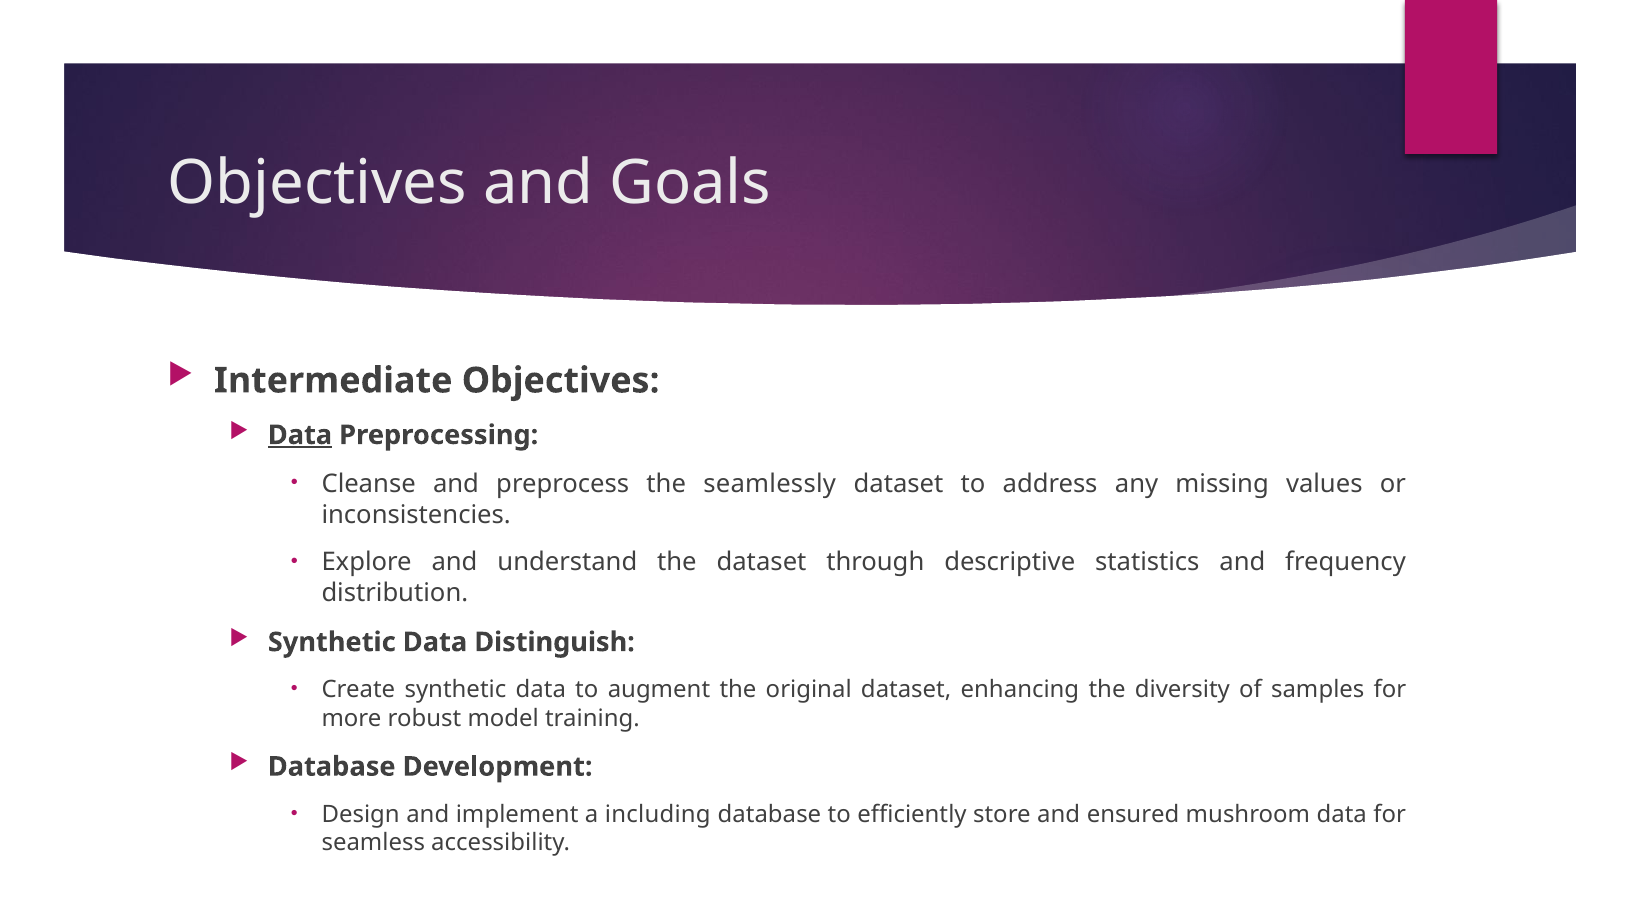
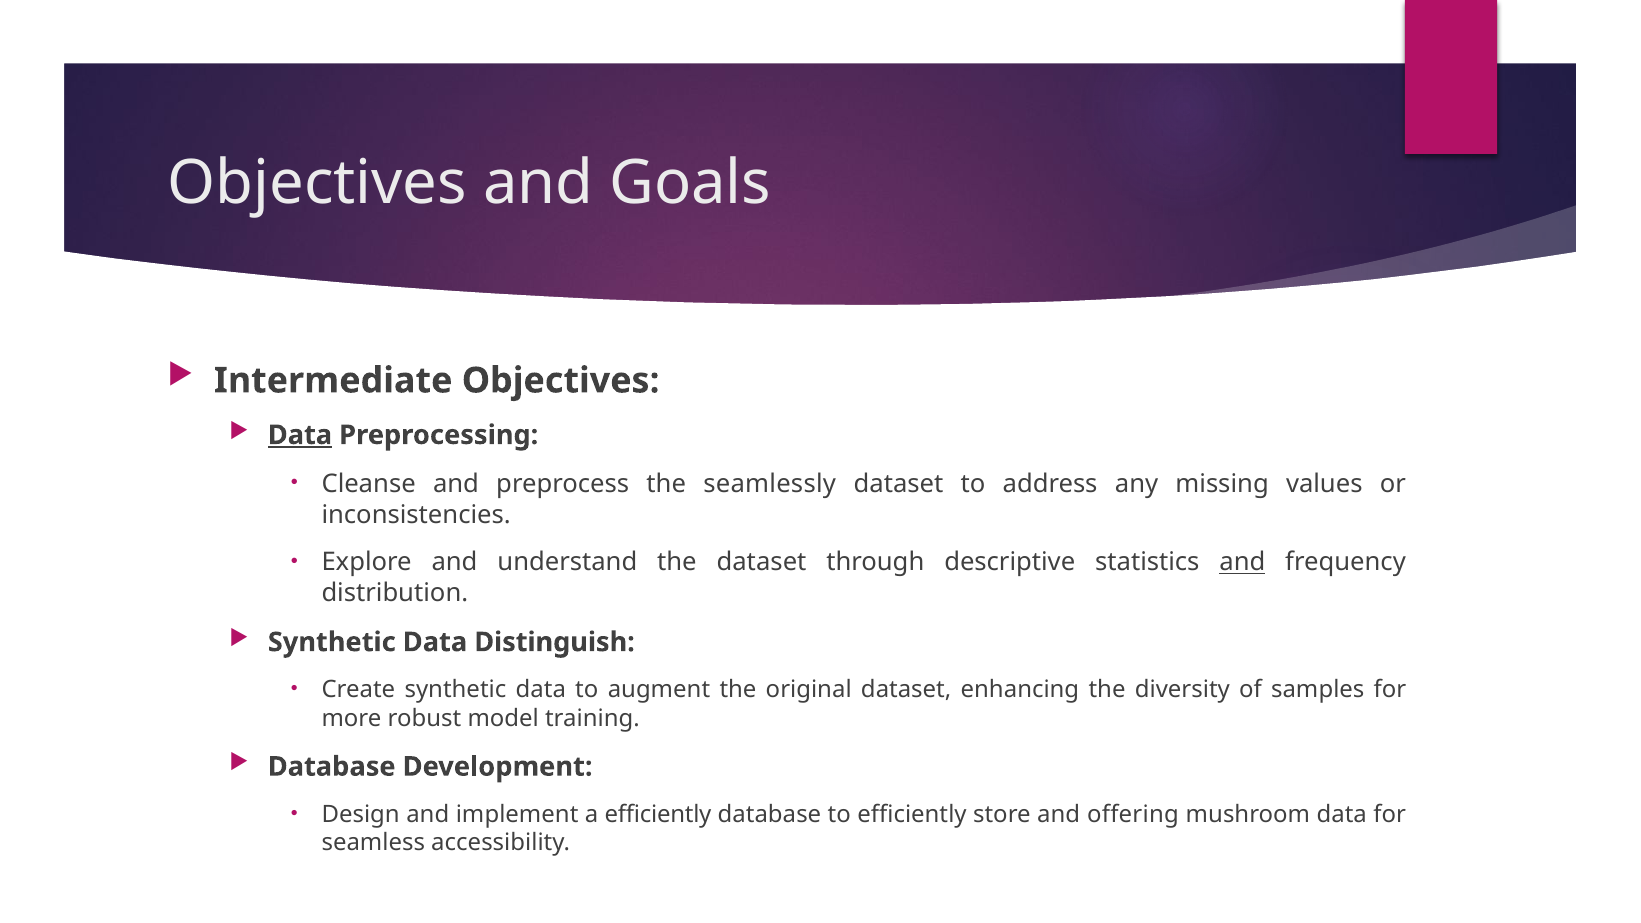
and underline: none -> present (1242, 562)
a including: including -> efficiently (658, 814)
ensured: ensured -> offering (1133, 814)
